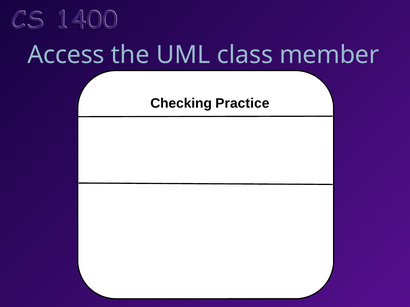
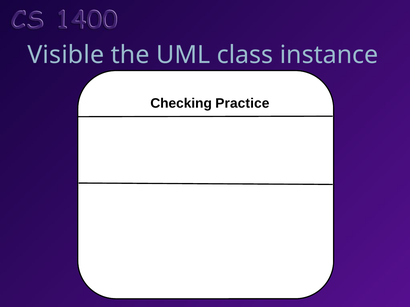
Access: Access -> Visible (66, 55)
member: member -> instance (329, 55)
